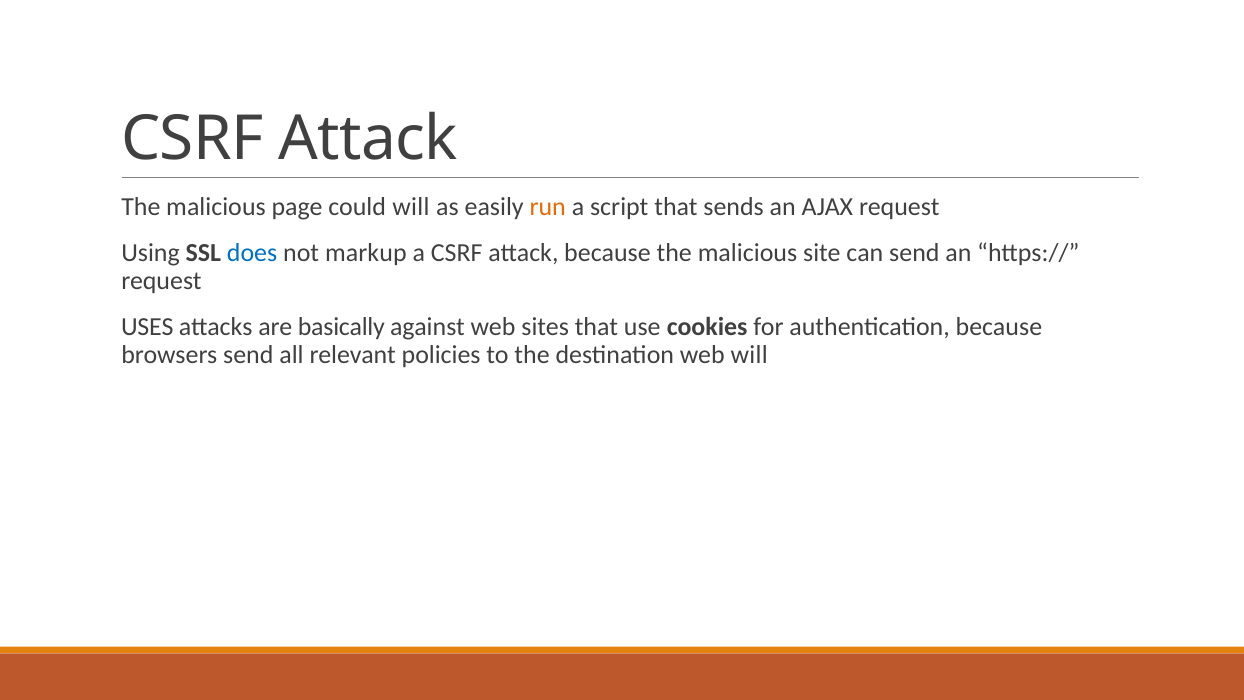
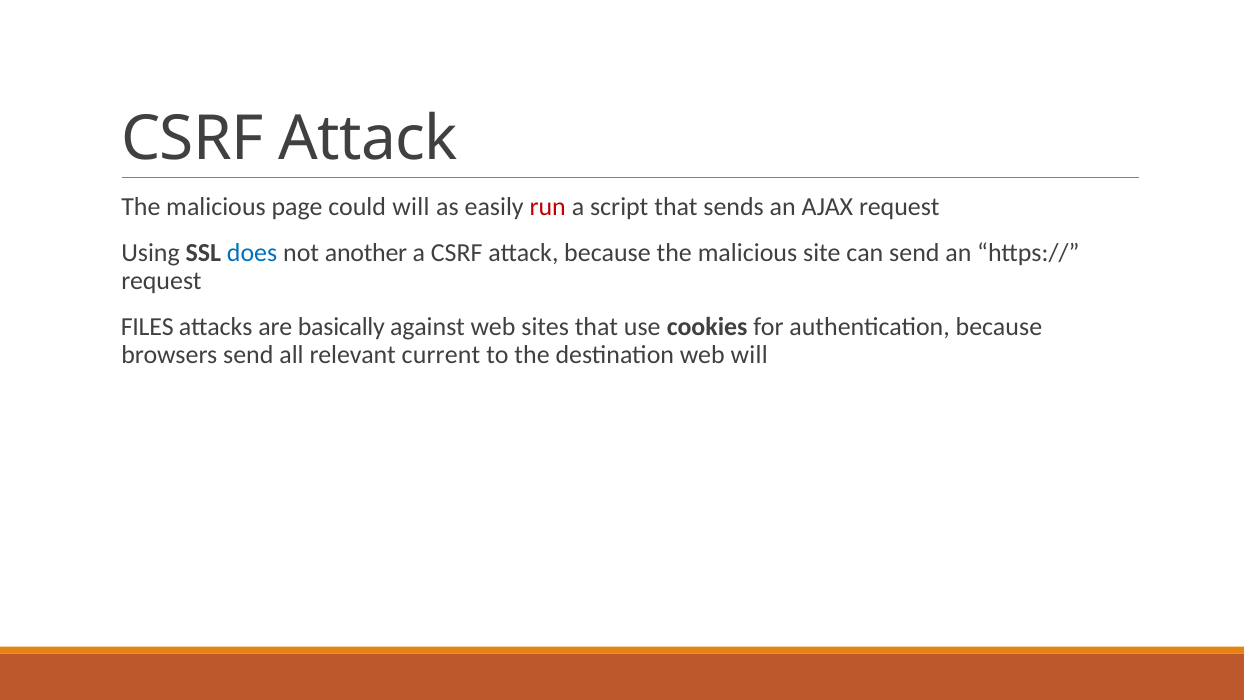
run colour: orange -> red (548, 207)
markup: markup -> another (366, 253)
USES: USES -> FILES (147, 327)
policies: policies -> current (441, 355)
